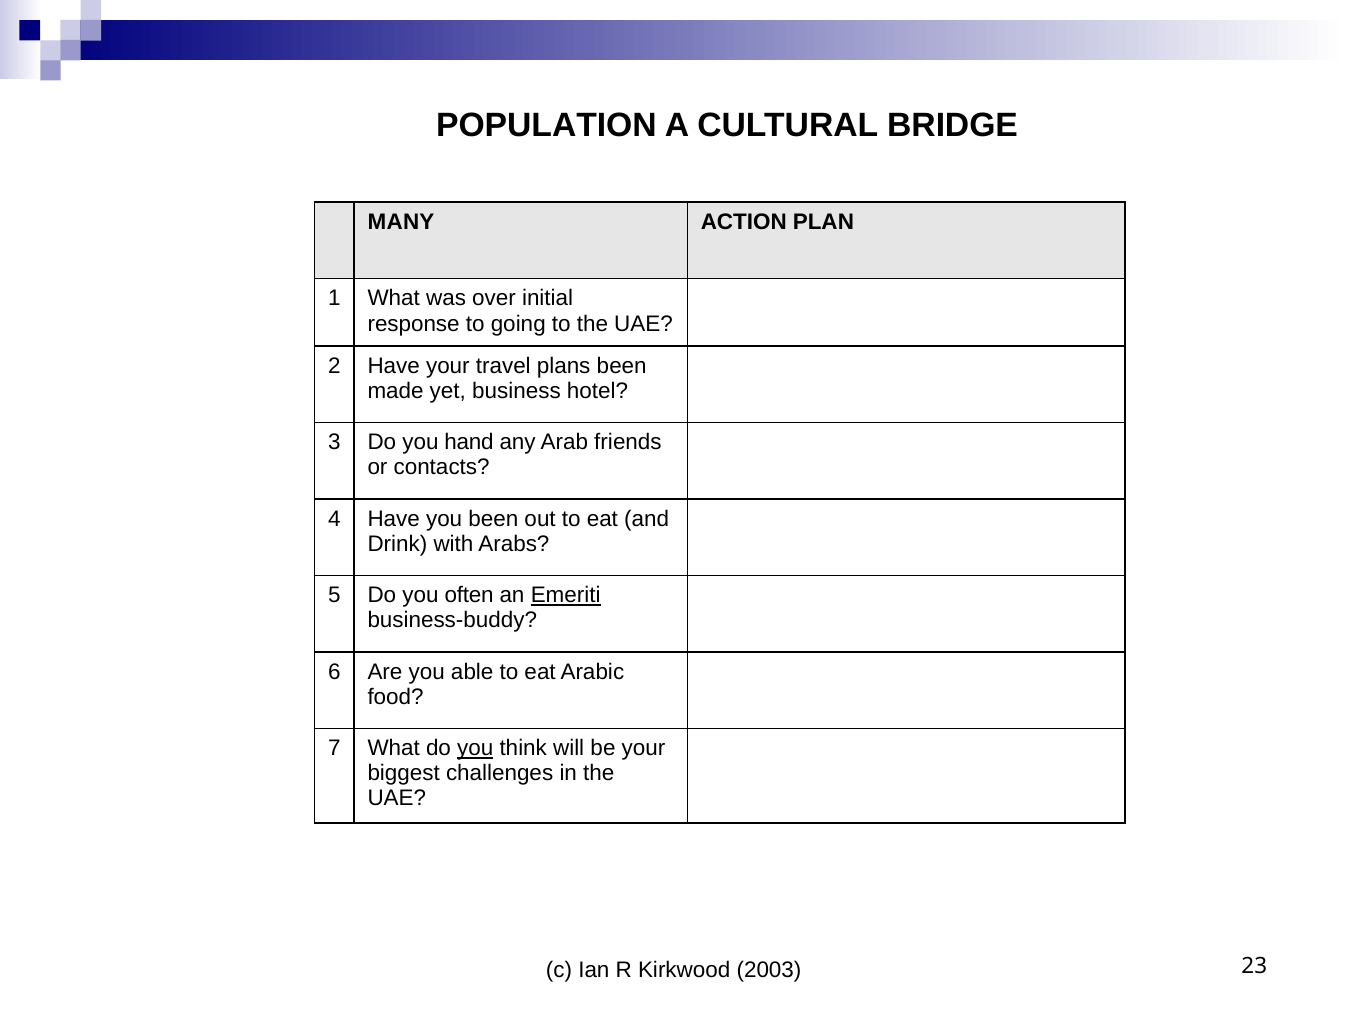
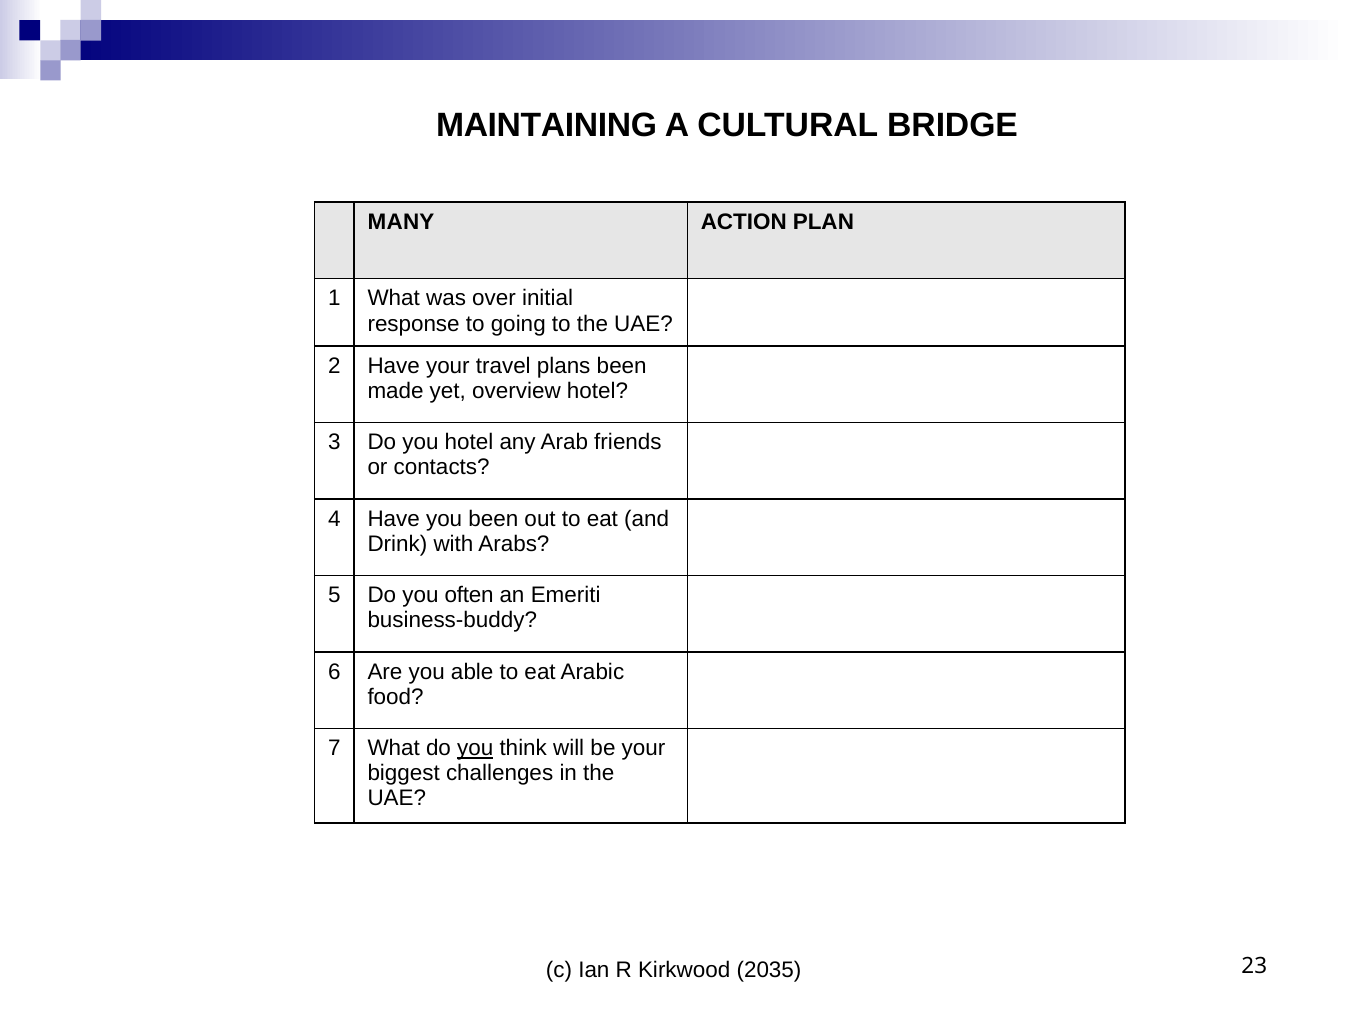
POPULATION: POPULATION -> MAINTAINING (547, 126)
business: business -> overview (516, 391)
you hand: hand -> hotel (469, 442)
Emeriti underline: present -> none (566, 595)
2003: 2003 -> 2035 (769, 970)
